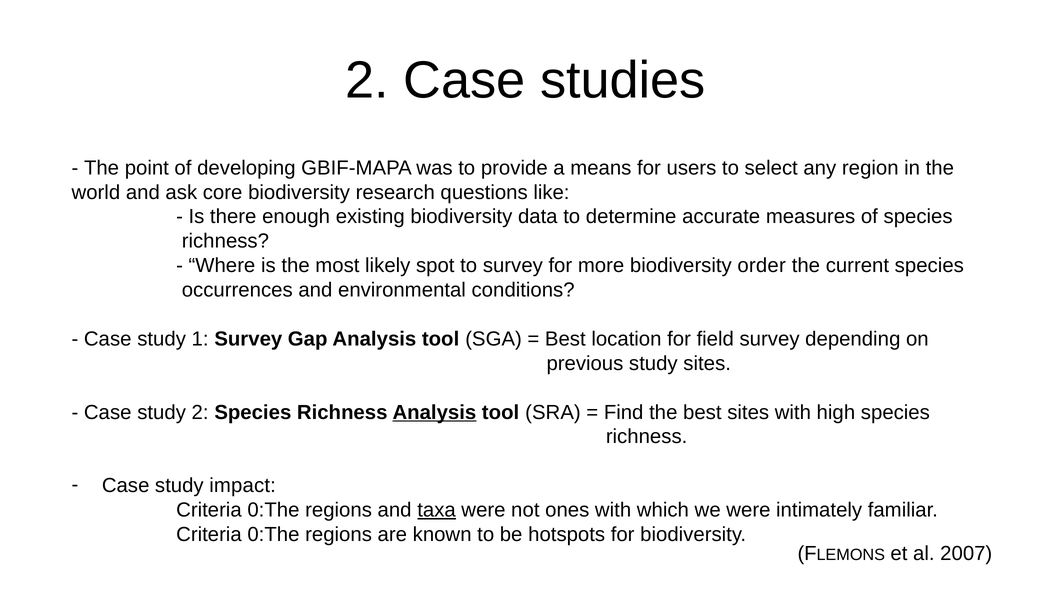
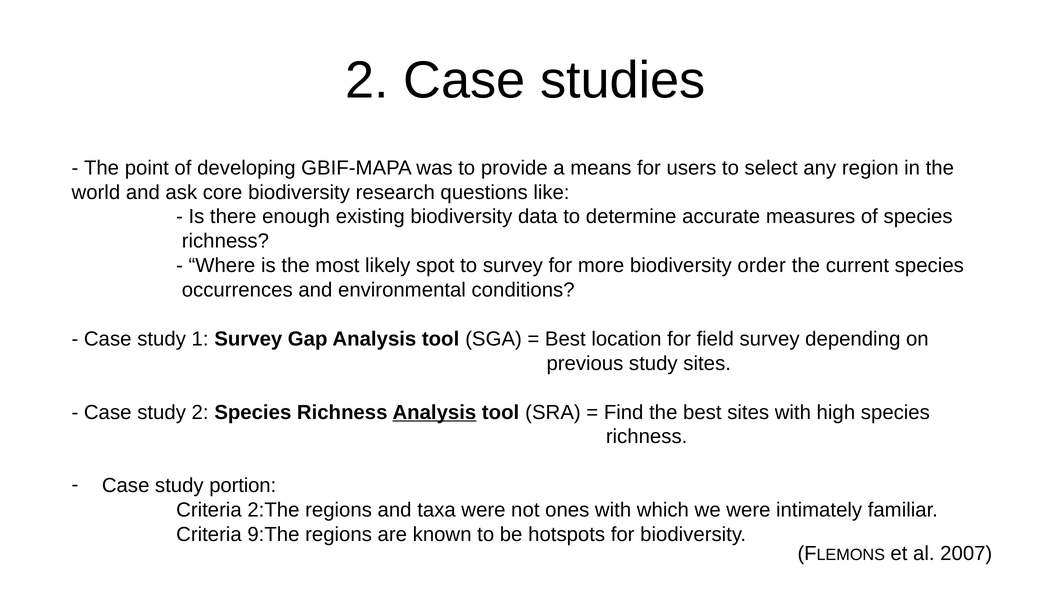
impact: impact -> portion (243, 485)
0:The: 0:The -> 2:The (273, 510)
taxa underline: present -> none (437, 510)
0:The: 0:The -> 9:The (273, 534)
